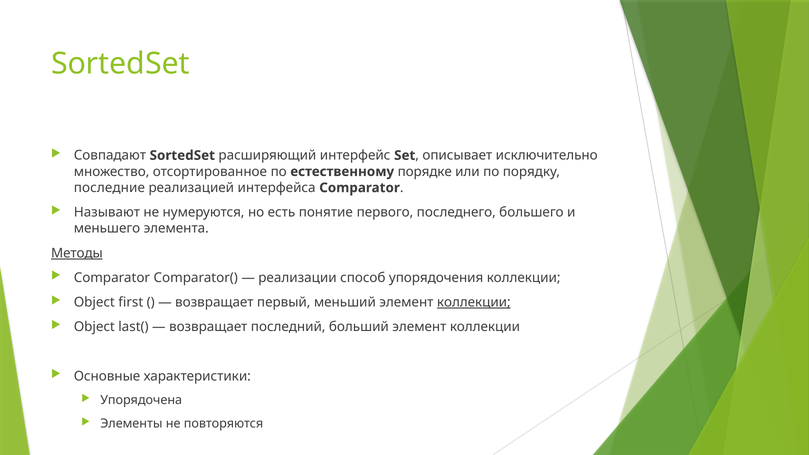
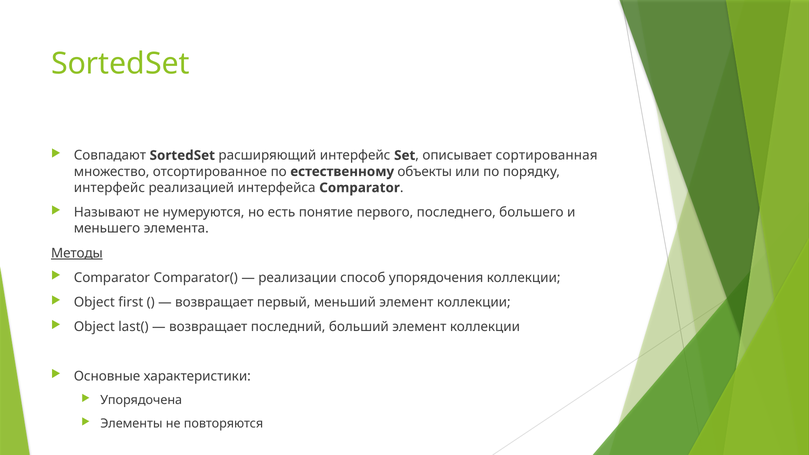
исключительно: исключительно -> сортированная (547, 155)
порядке: порядке -> объекты (425, 172)
последние: последние -> интерфейс (109, 188)
коллекции underline: present -> none (474, 302)
